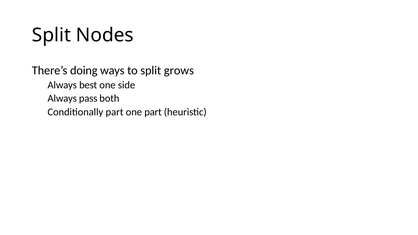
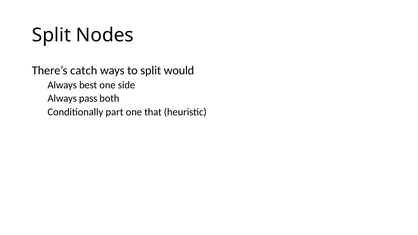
doing: doing -> catch (84, 71)
grows: grows -> would (179, 71)
one part: part -> that (153, 112)
